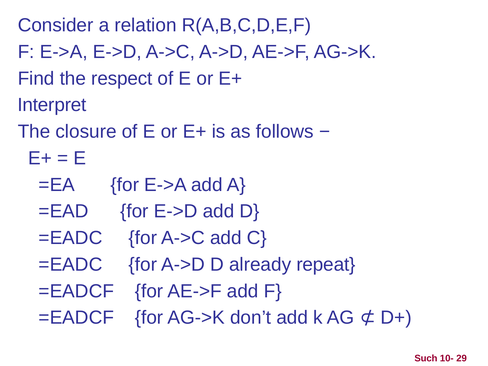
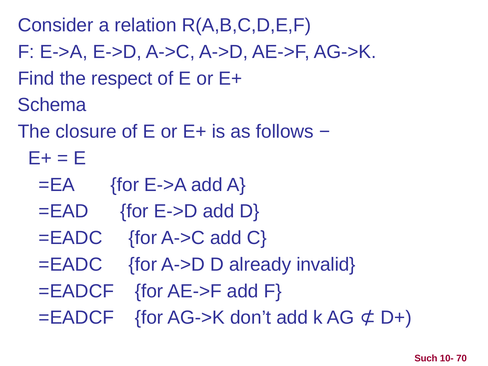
Interpret: Interpret -> Schema (52, 105)
repeat: repeat -> invalid (326, 265)
29: 29 -> 70 (462, 359)
